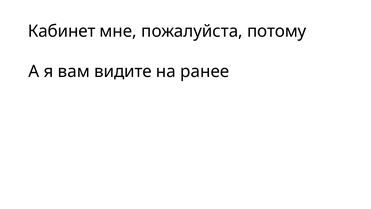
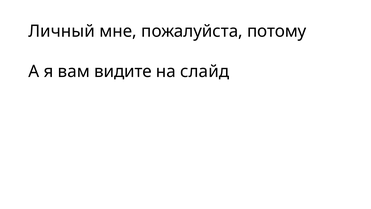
Кабинет: Кабинет -> Личный (62, 31)
ранее: ранее -> слайд (205, 71)
